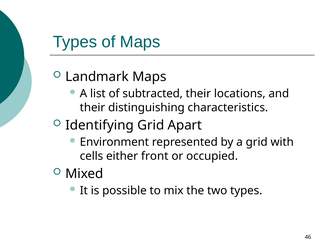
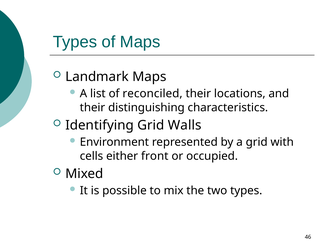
subtracted: subtracted -> reconciled (153, 94)
Apart: Apart -> Walls (185, 125)
